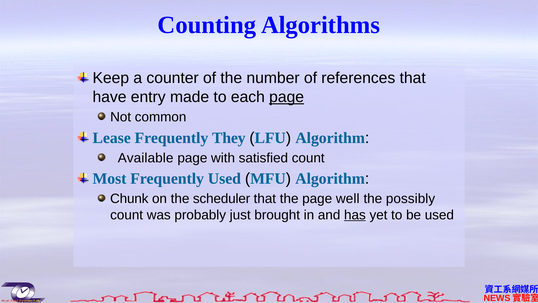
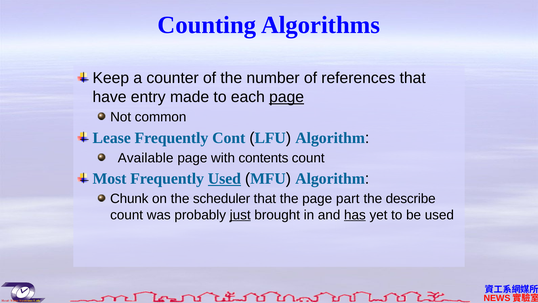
They: They -> Cont (229, 138)
satisfied: satisfied -> contents (263, 158)
Used underline: none -> present (224, 179)
well: well -> part (348, 199)
possibly: possibly -> describe (411, 199)
just underline: none -> present (240, 215)
